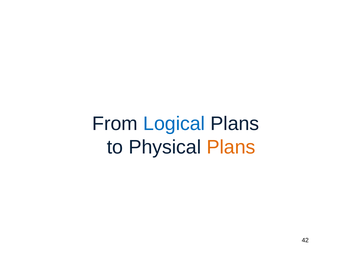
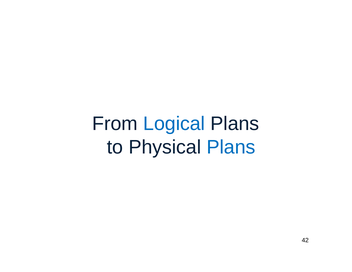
Plans colour: orange -> blue (231, 147)
